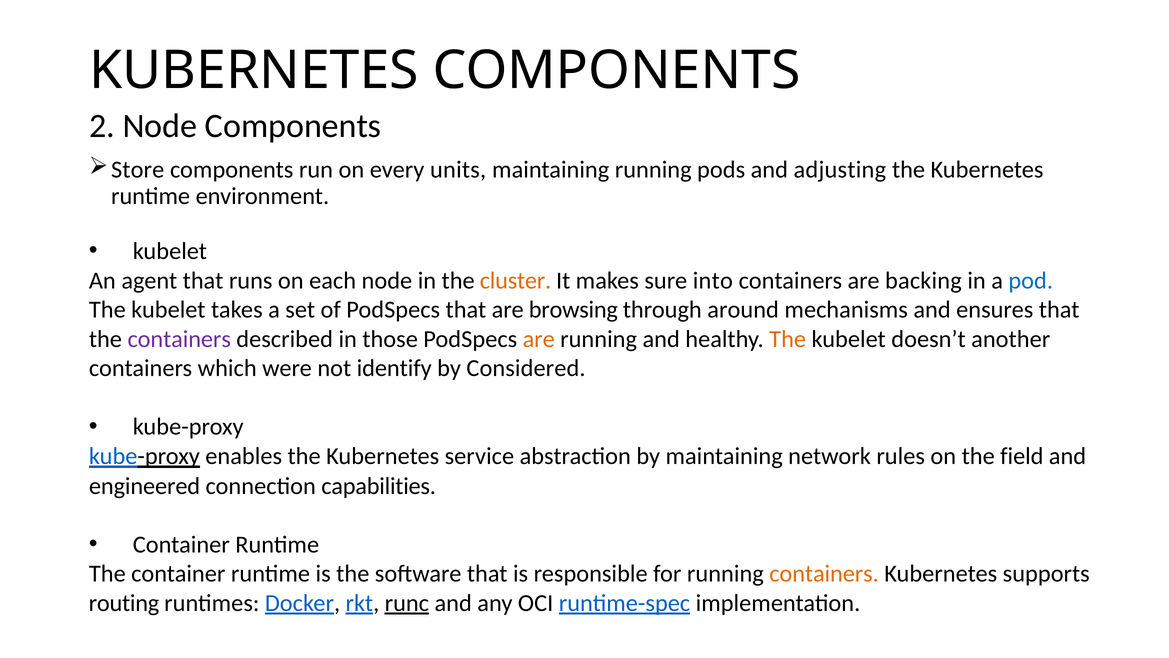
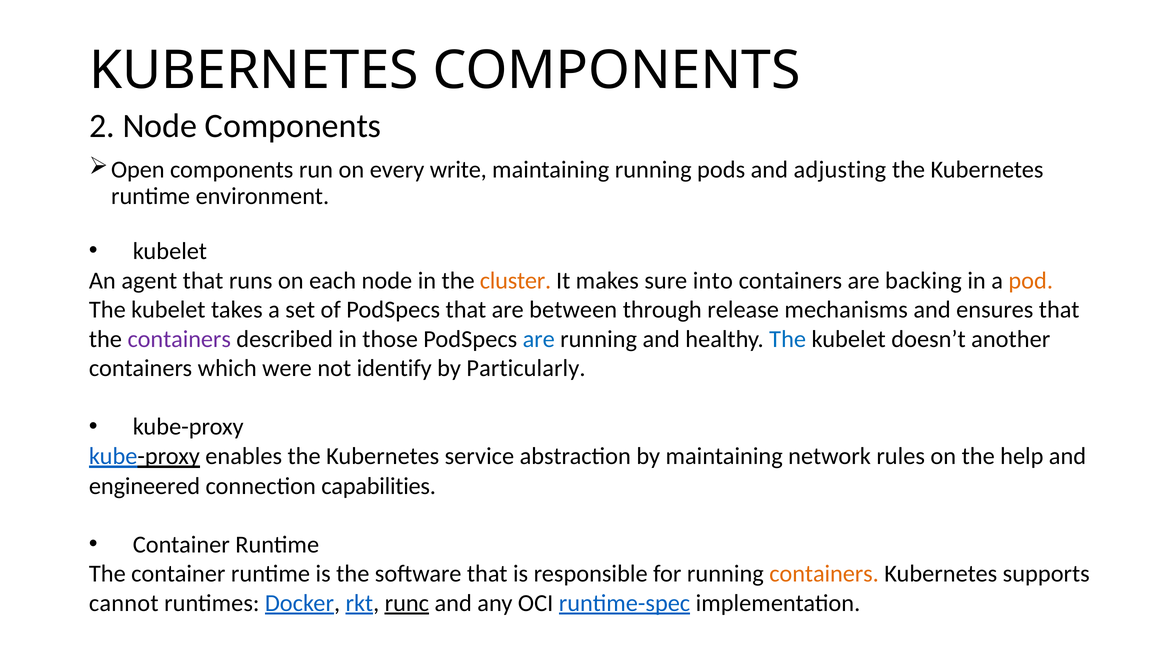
Store: Store -> Open (138, 170)
units: units -> write (458, 170)
pod colour: blue -> orange (1031, 280)
browsing: browsing -> between (573, 310)
around: around -> release (743, 310)
are colour: orange -> blue (539, 339)
The colour: orange -> blue (788, 339)
Considered: Considered -> Particularly (526, 368)
field: field -> help (1022, 456)
routing: routing -> cannot (124, 603)
